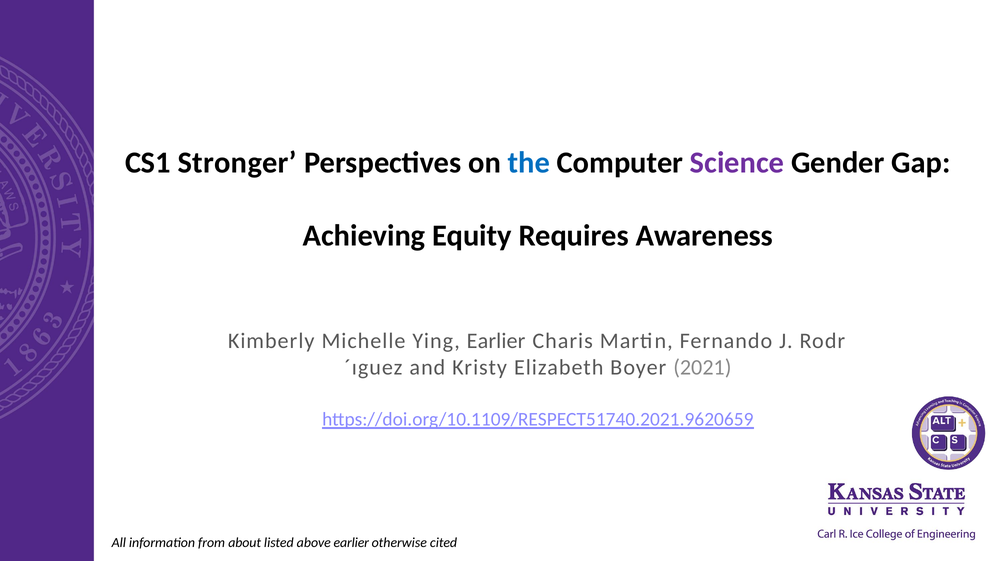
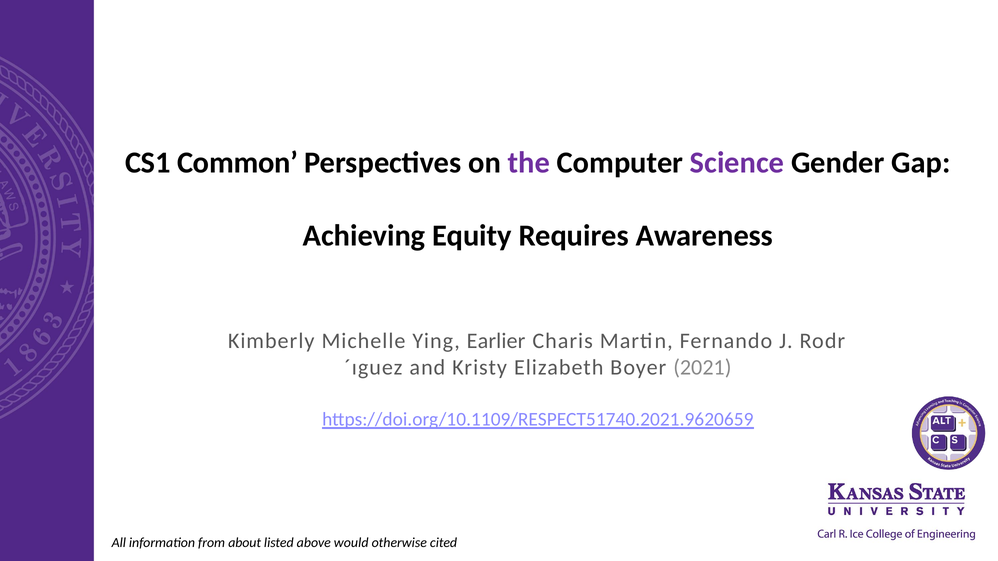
Stronger: Stronger -> Common (238, 163)
the colour: blue -> purple (529, 163)
above earlier: earlier -> would (351, 543)
